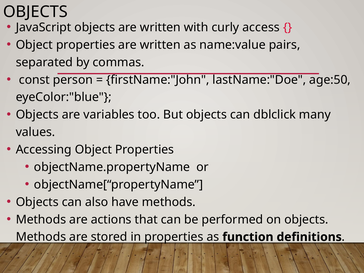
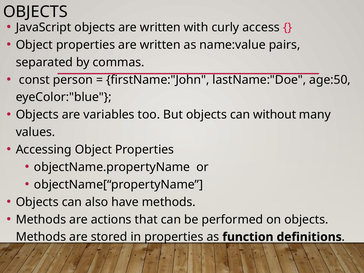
dblclick: dblclick -> without (275, 115)
